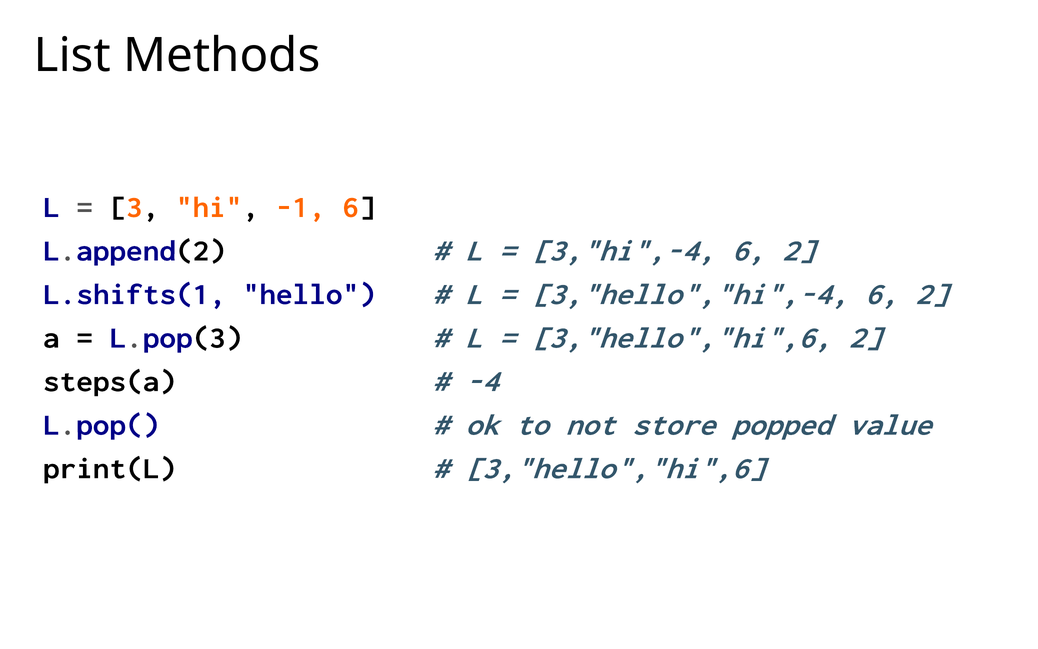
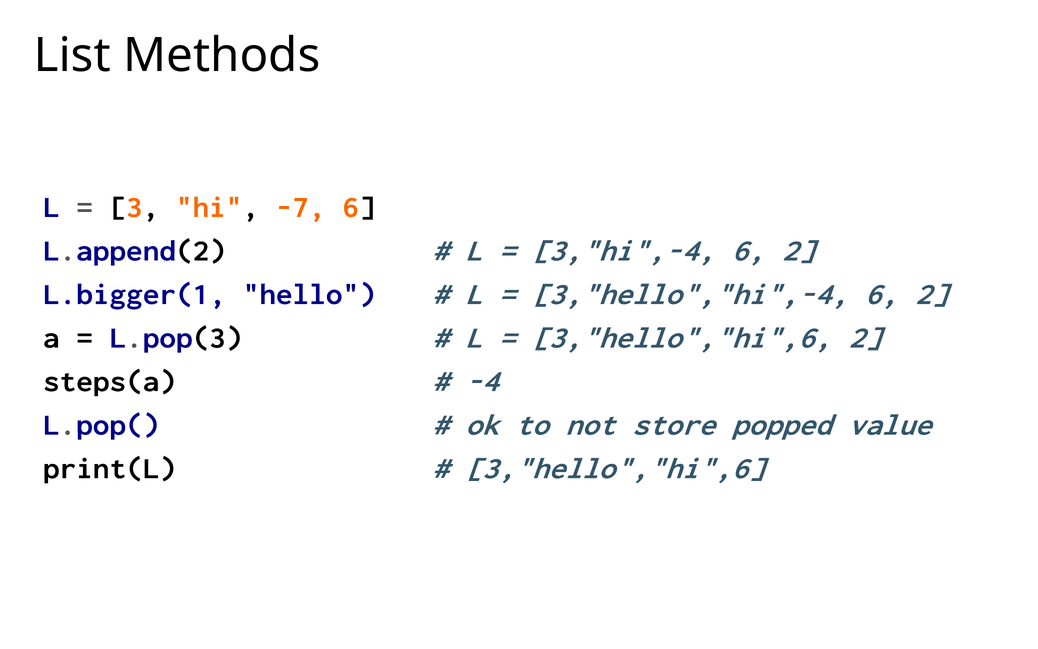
-1: -1 -> -7 (301, 207)
L.shifts(1: L.shifts(1 -> L.bigger(1 (135, 294)
